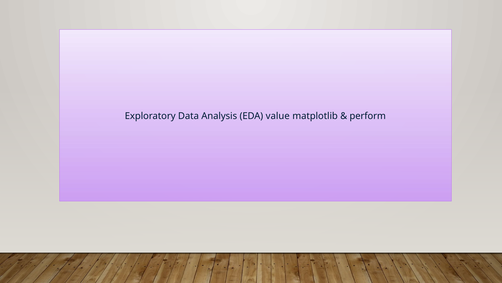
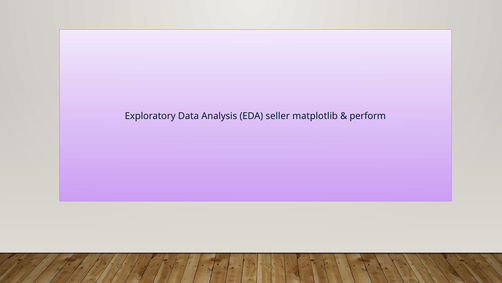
value: value -> seller (278, 116)
